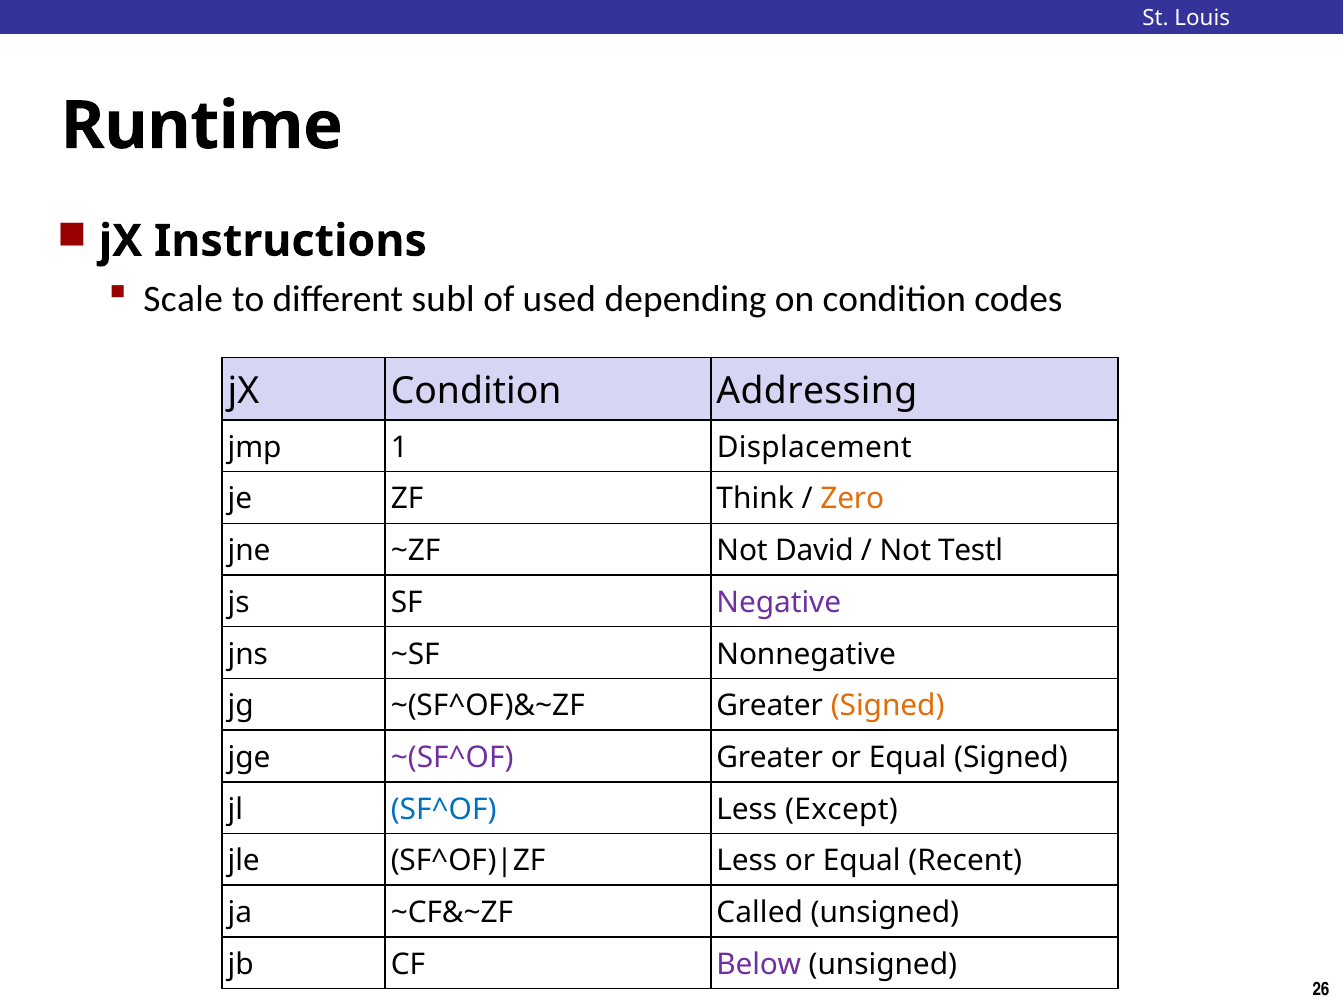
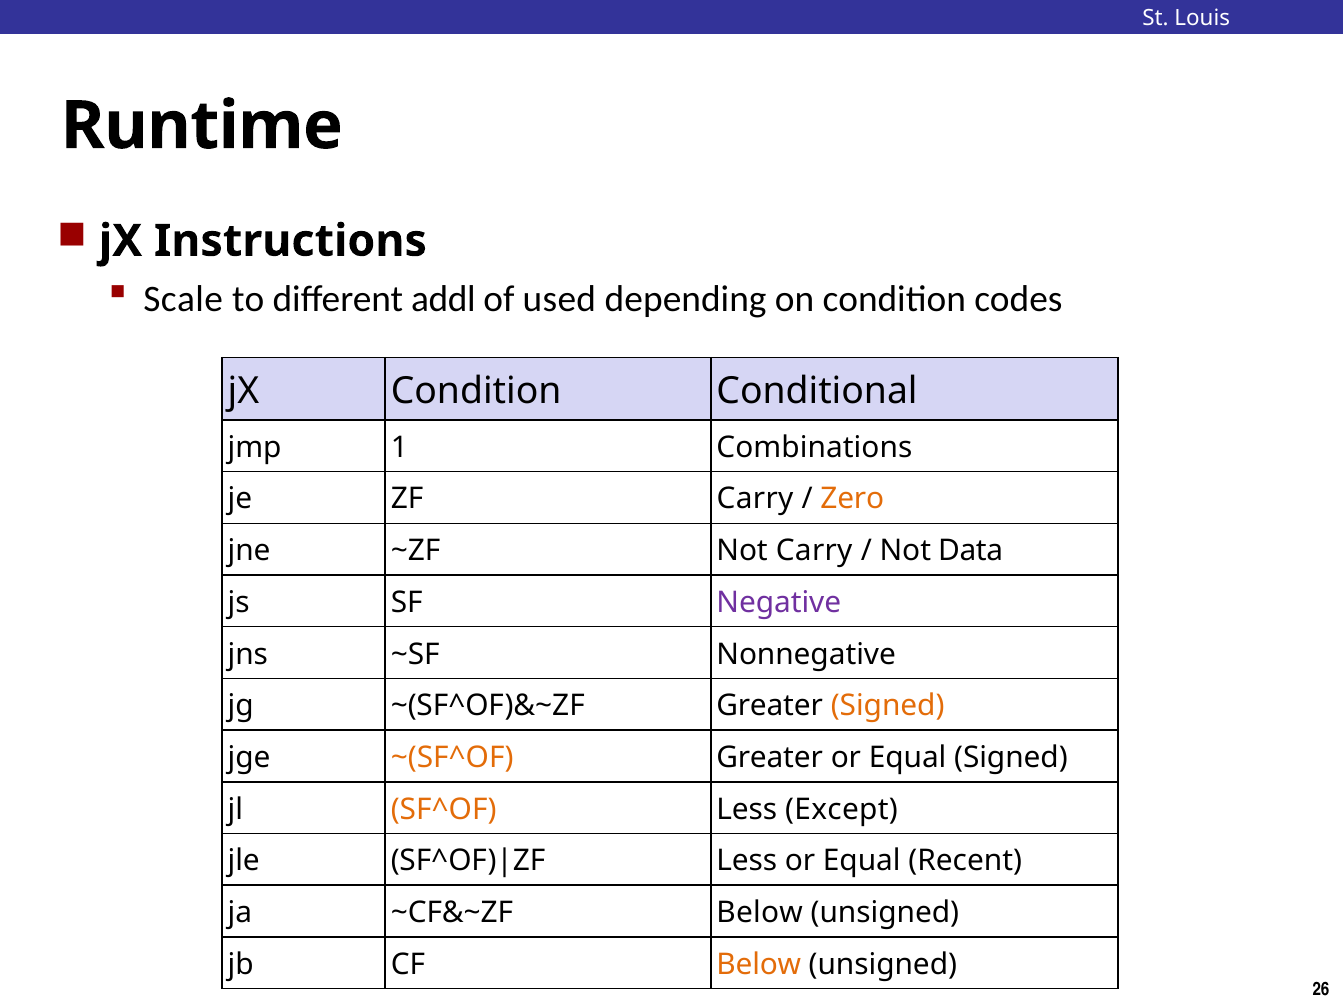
subl: subl -> addl (443, 299)
Addressing: Addressing -> Conditional (817, 391)
Displacement: Displacement -> Combinations (814, 447)
ZF Think: Think -> Carry (755, 499)
Not David: David -> Carry (814, 551)
Testl: Testl -> Data (971, 551)
~(SF^OF colour: purple -> orange (452, 758)
SF^OF colour: blue -> orange (444, 809)
~CF&~ZF Called: Called -> Below (760, 913)
Below colour: purple -> orange (759, 964)
